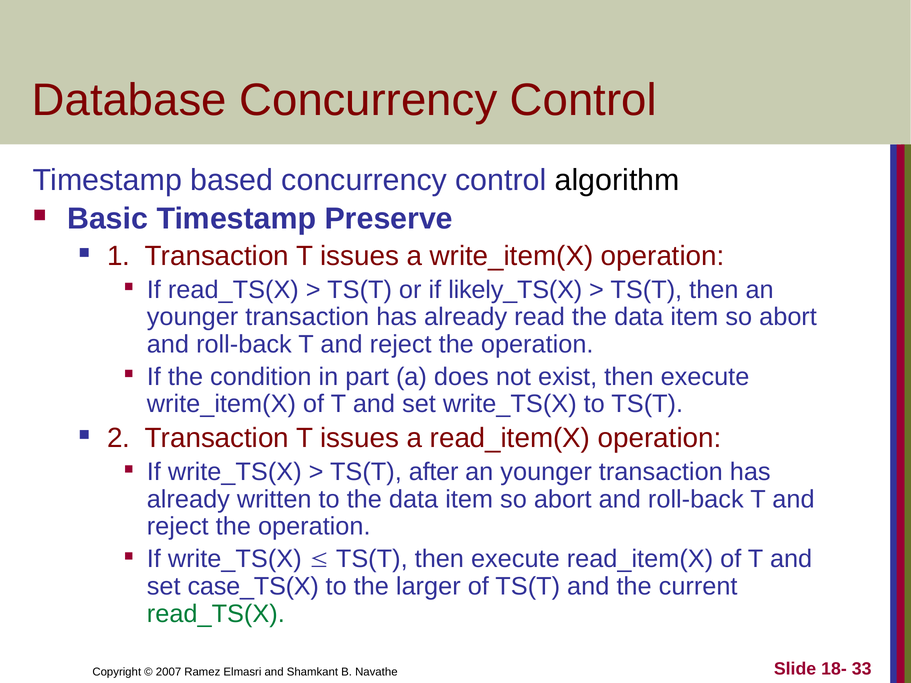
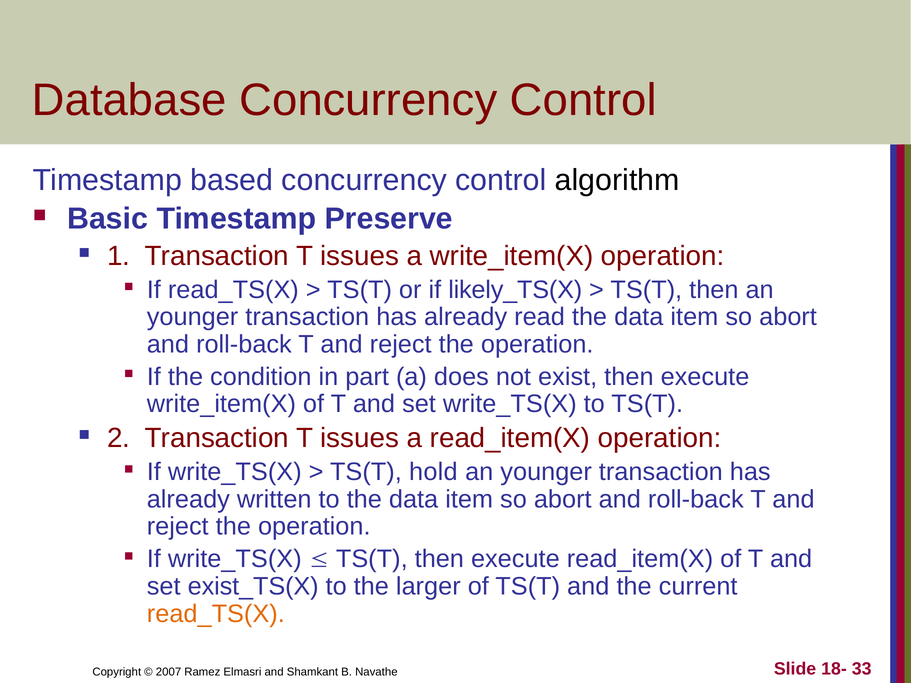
after: after -> hold (433, 472)
case_TS(X: case_TS(X -> exist_TS(X (253, 587)
read_TS(X colour: green -> orange (216, 614)
